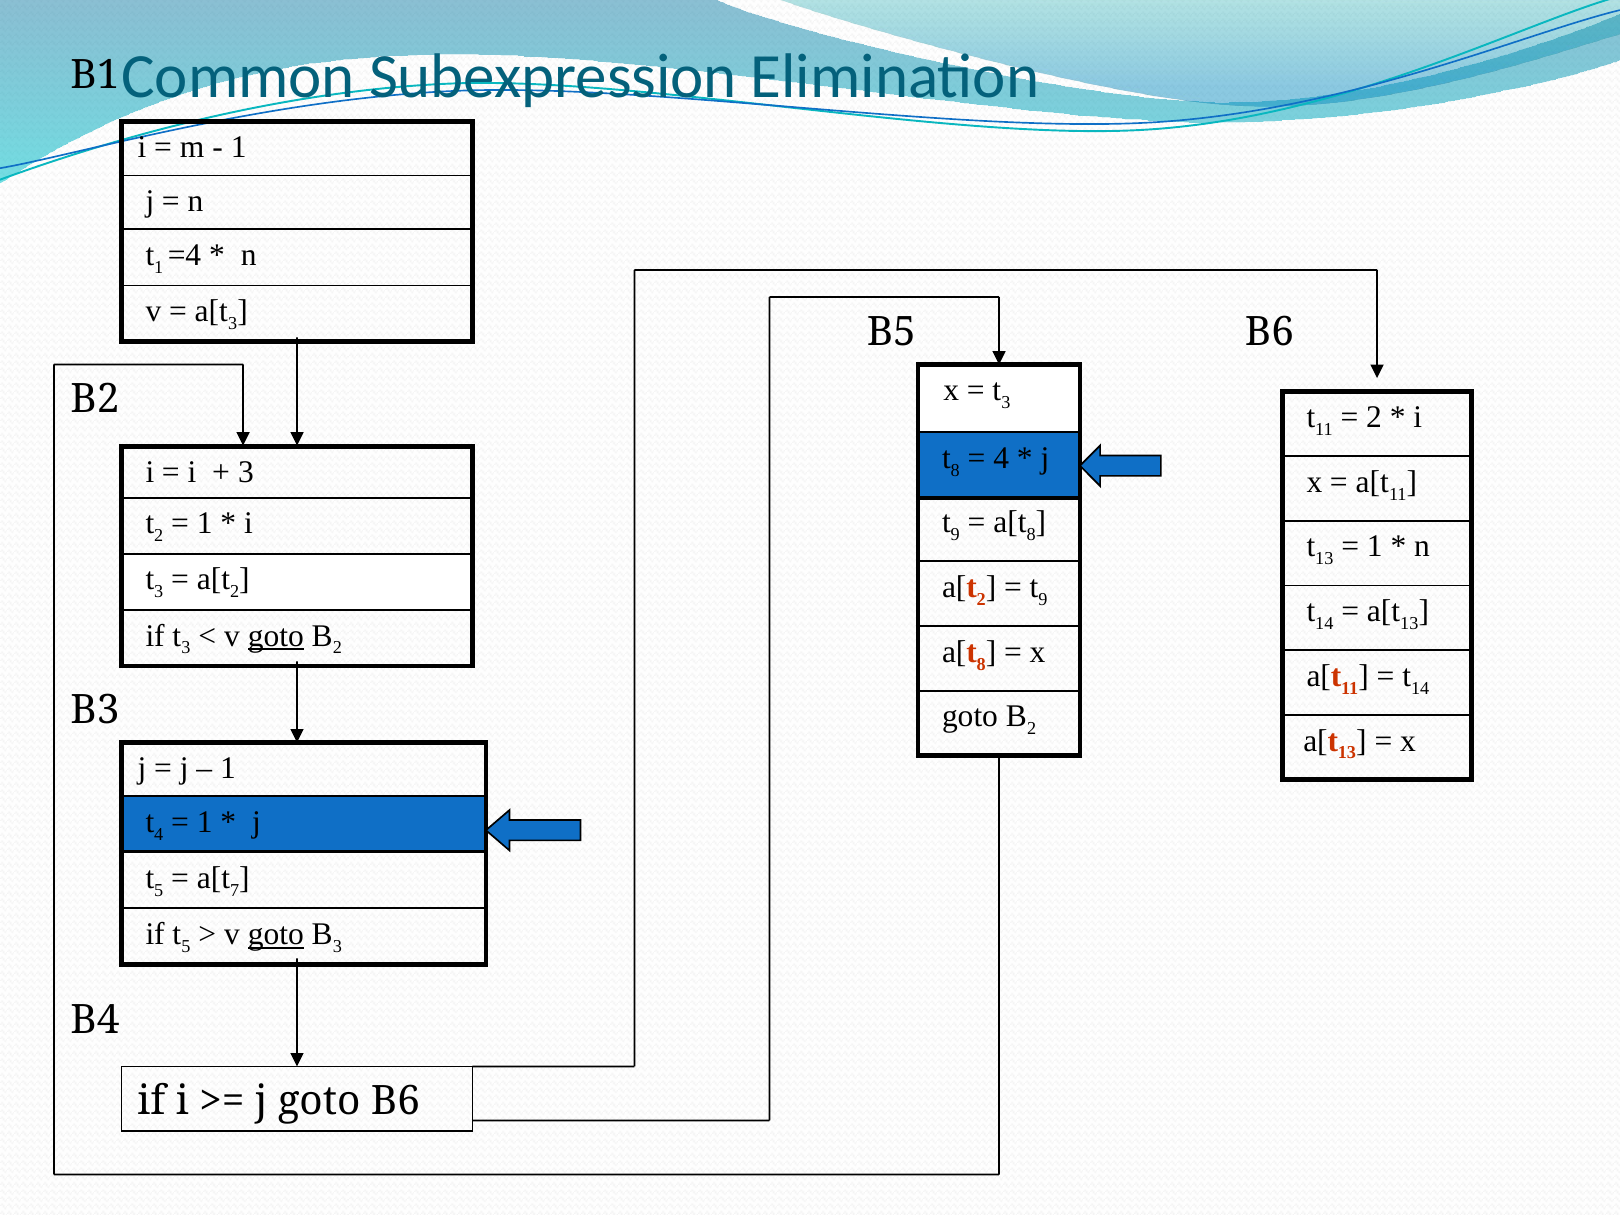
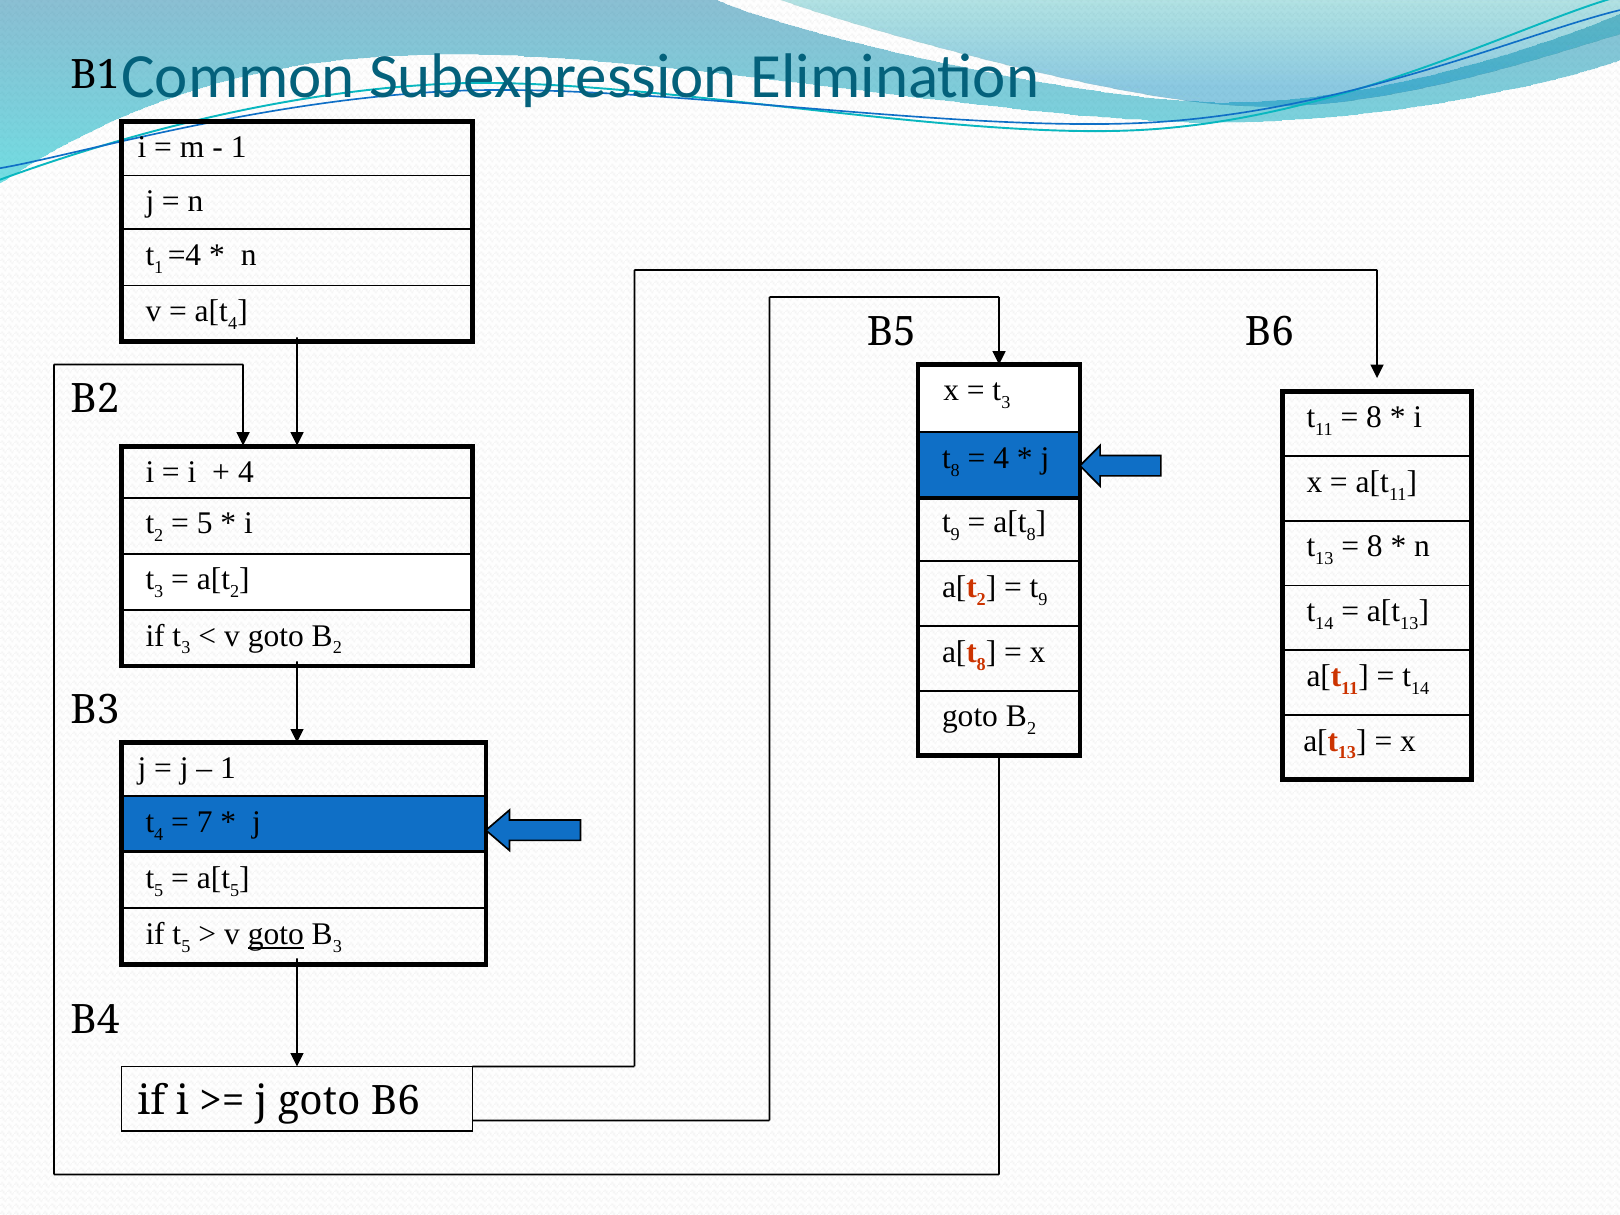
3: 3 -> 4 (233, 323)
2: 2 -> 8 (1374, 417)
3: 3 -> 4 (246, 472)
1: 1 -> 5 (205, 524)
1: 1 -> 8 (1375, 547)
goto underline: present -> none (276, 636)
1: 1 -> 7 (205, 822)
7: 7 -> 5 (235, 890)
